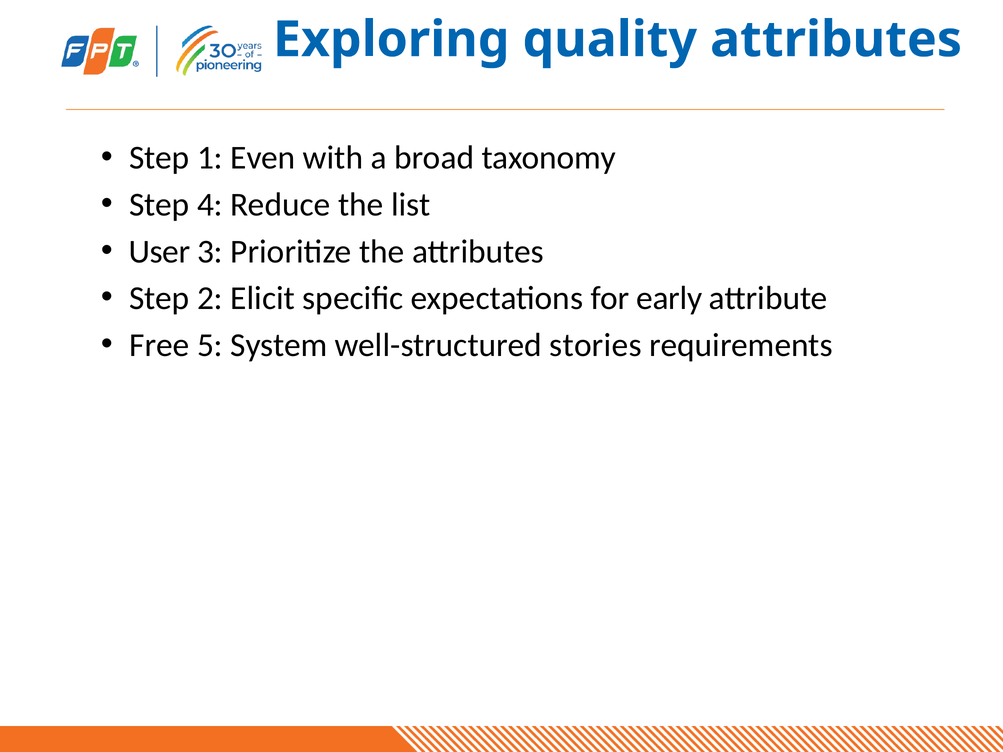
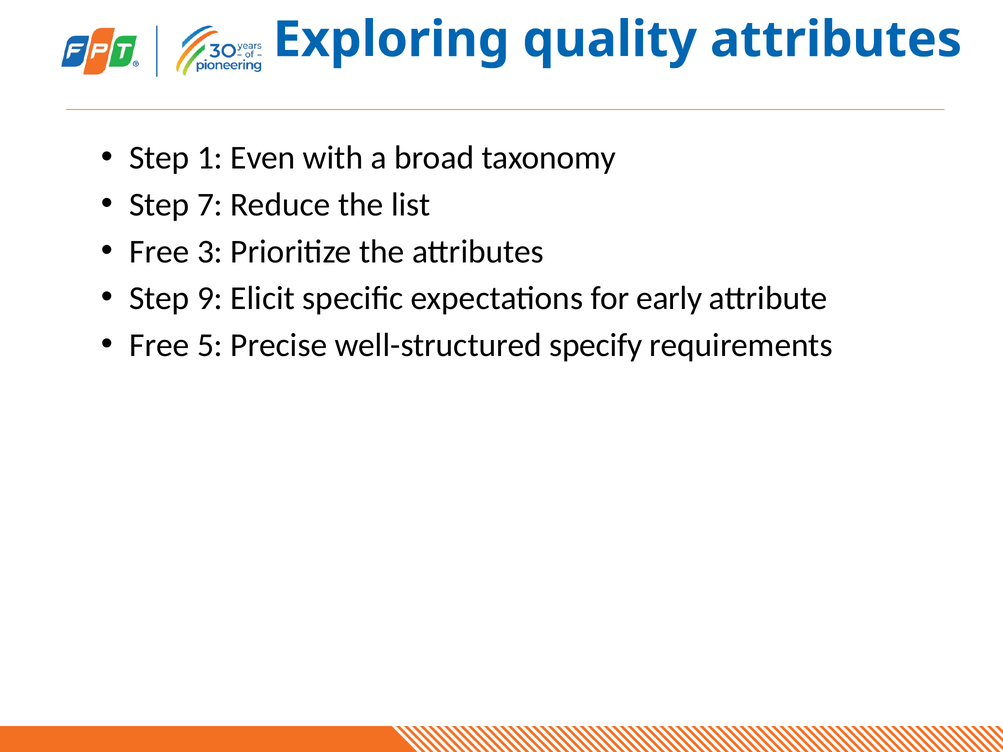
4: 4 -> 7 (210, 205)
User: User -> Free (159, 252)
2: 2 -> 9 (210, 298)
System: System -> Precise (279, 345)
stories: stories -> specify (596, 345)
